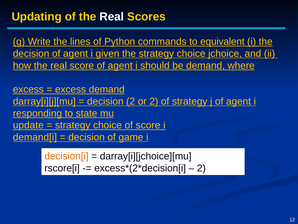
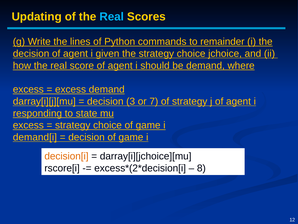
Real colour: white -> light blue (112, 17)
equivalent: equivalent -> remainder (222, 42)
decision 2: 2 -> 3 (131, 101)
or 2: 2 -> 7 (154, 101)
update: update -> excess (28, 125)
choice of score: score -> game (148, 125)
2: 2 -> 8 (201, 168)
